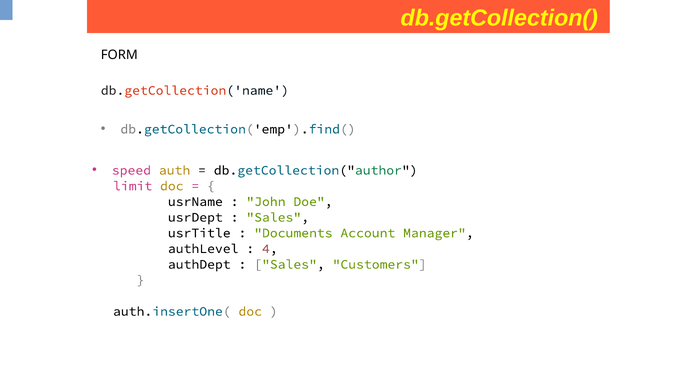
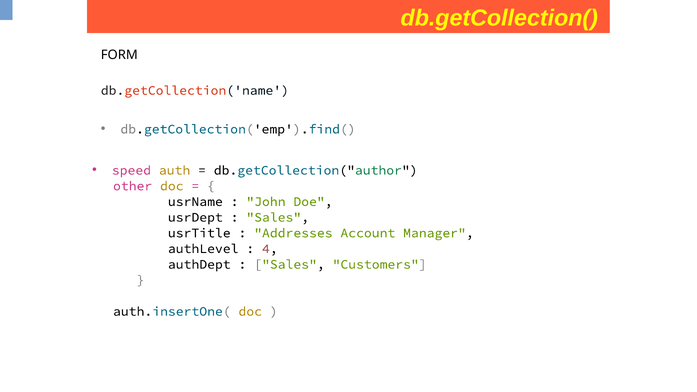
limit: limit -> other (133, 186)
Documents: Documents -> Addresses (293, 233)
